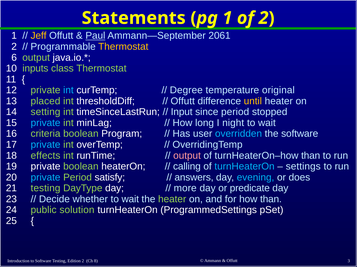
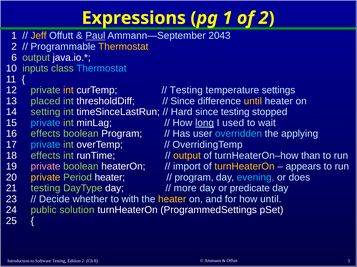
Statements: Statements -> Expressions (134, 18)
2061: 2061 -> 2043 (220, 36)
Thermostat colour: light green -> light blue (101, 69)
int colour: light blue -> yellow (68, 90)
Degree: Degree -> Testing (186, 90)
original: original -> settings (278, 90)
Offutt: Offutt -> Since (183, 101)
Input: Input -> Hard (182, 112)
since period: period -> testing (235, 112)
long underline: none -> present (205, 123)
night: night -> used (233, 123)
16 criteria: criteria -> effects (46, 134)
the software: software -> applying (300, 134)
output colour: pink -> yellow (187, 156)
private colour: white -> pink (46, 167)
calling: calling -> import (187, 167)
turnHeaterOn colour: light blue -> yellow (245, 167)
settings: settings -> appears (303, 167)
private colour: light blue -> yellow (46, 178)
Period satisfy: satisfy -> heater (110, 178)
answers: answers -> program (194, 178)
whether to wait: wait -> with (130, 200)
heater colour: light green -> yellow (172, 200)
how than: than -> until (271, 200)
